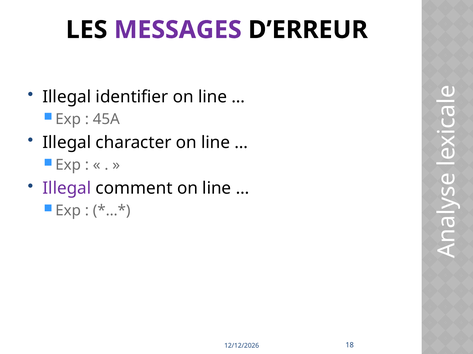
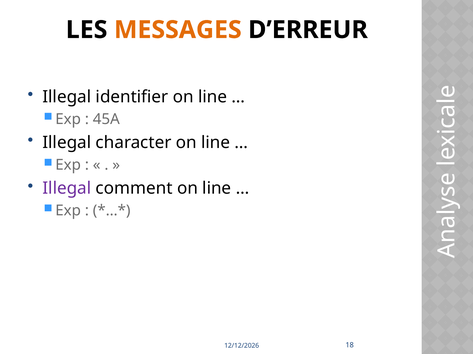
MESSAGES colour: purple -> orange (178, 30)
